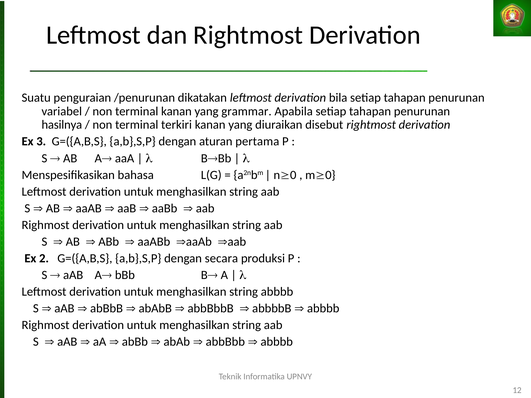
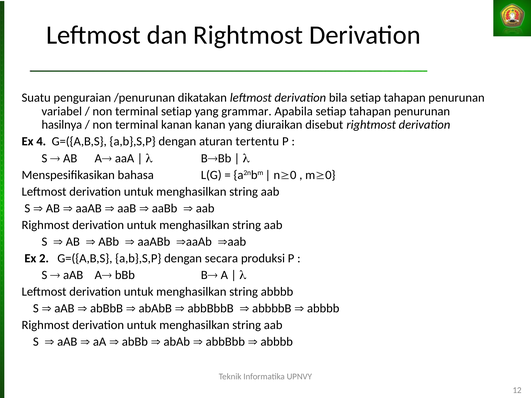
terminal kanan: kanan -> setiap (176, 111)
terminal terkiri: terkiri -> kanan (177, 125)
3: 3 -> 4 (41, 142)
pertama: pertama -> tertentu (257, 142)
